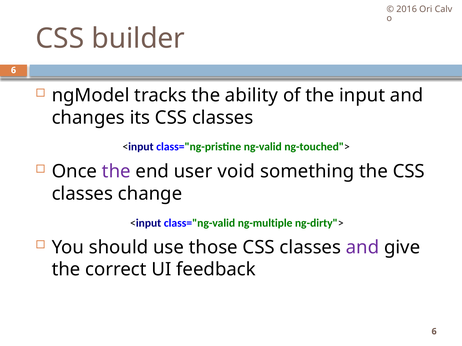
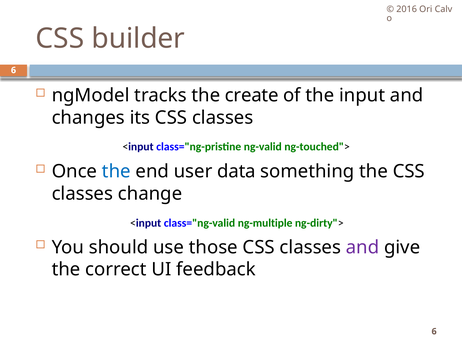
ability: ability -> create (252, 96)
the colour: purple -> blue (116, 172)
void: void -> data (236, 172)
